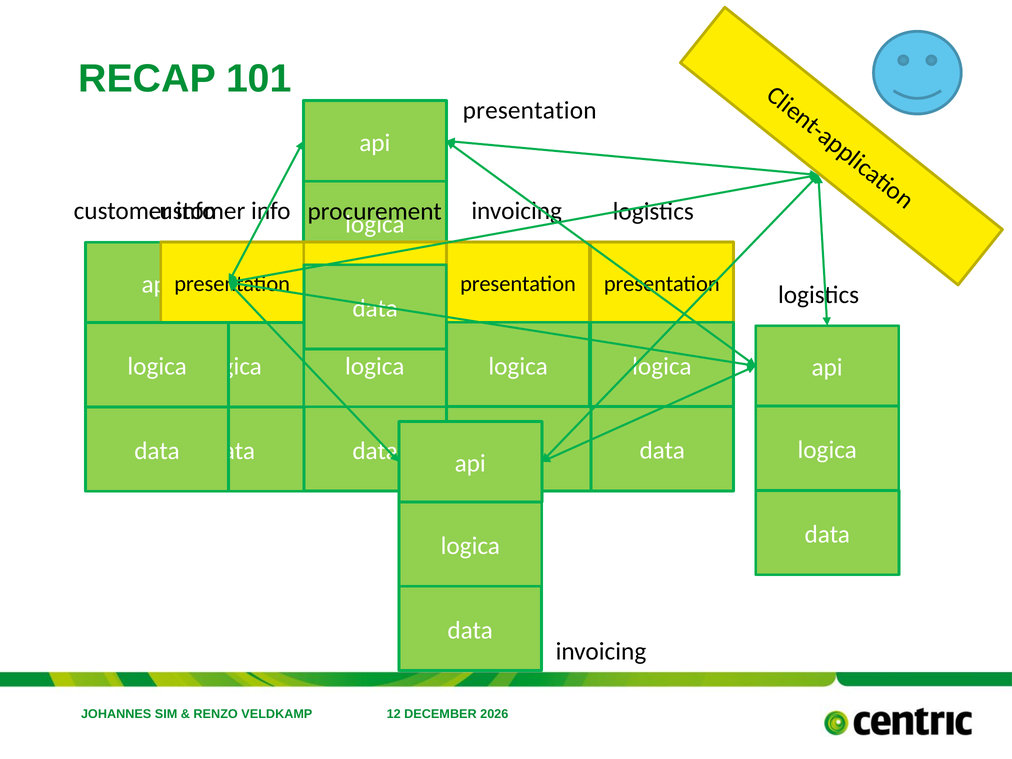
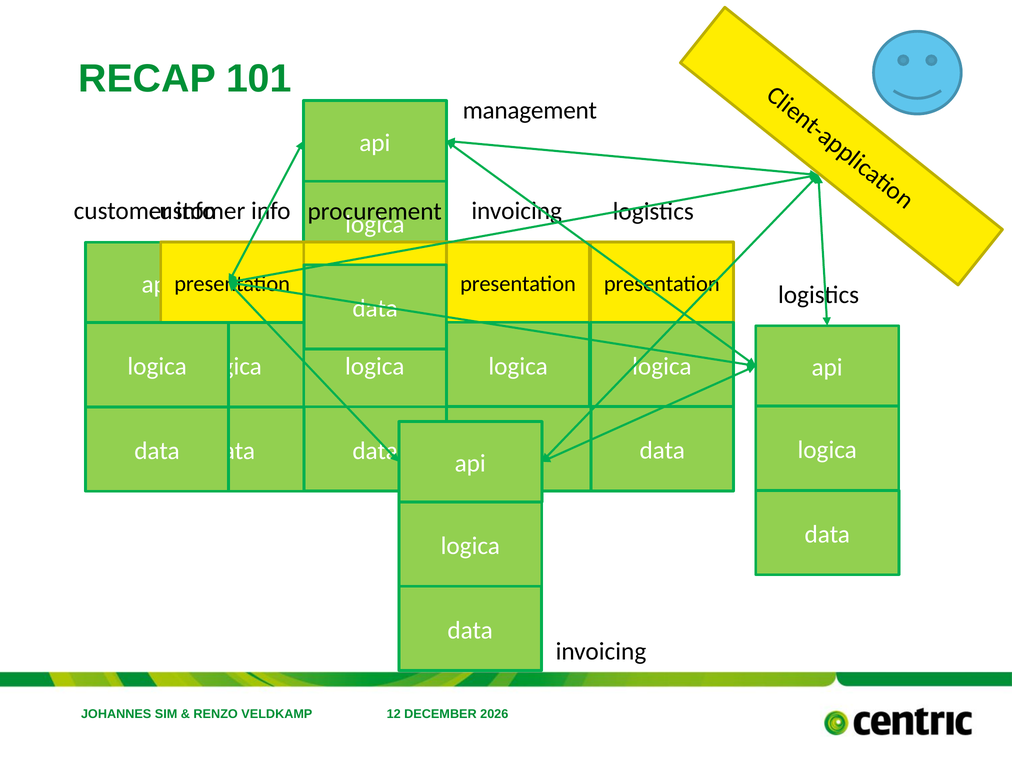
presentation: presentation -> management (530, 110)
